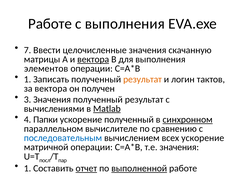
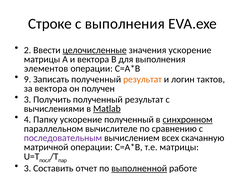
Работе: Работе -> Строке (50, 24)
7: 7 -> 2 (28, 50)
целочисленные underline: none -> present (95, 50)
значения скачанную: скачанную -> ускорение (190, 50)
вектора underline: present -> none (93, 59)
1: 1 -> 9 (28, 79)
3 Значения: Значения -> Получить (52, 99)
Папки: Папки -> Папку (45, 119)
последовательным colour: blue -> purple (63, 138)
всех ускорение: ускорение -> скачанную (203, 138)
т.е значения: значения -> матрицы (179, 147)
1: 1 -> 3 (28, 168)
отчет underline: present -> none (86, 168)
